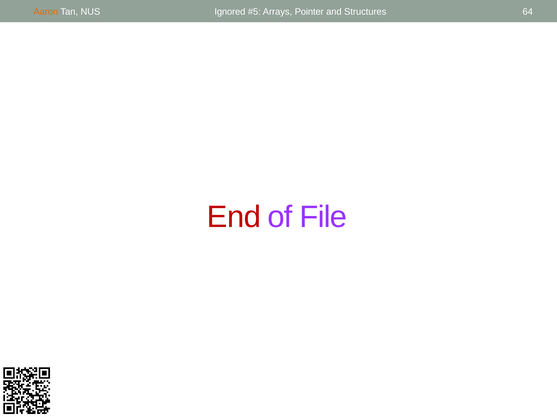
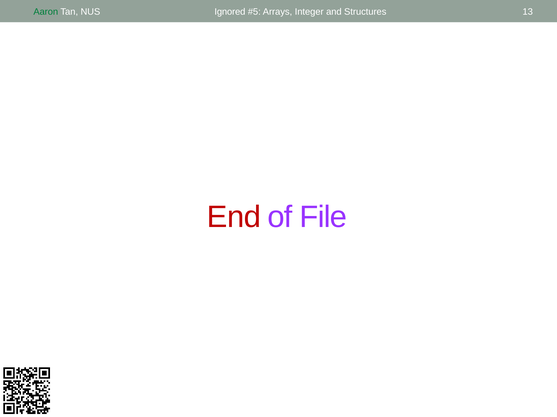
Aaron colour: orange -> green (46, 12)
Pointer: Pointer -> Integer (309, 12)
64: 64 -> 13 (528, 12)
